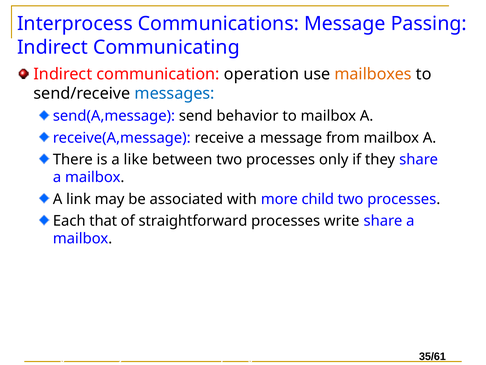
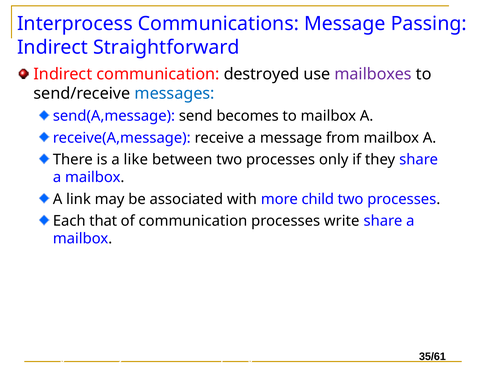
Communicating: Communicating -> Straightforward (166, 47)
operation: operation -> destroyed (262, 74)
mailboxes colour: orange -> purple (373, 74)
behavior: behavior -> becomes (248, 116)
of straightforward: straightforward -> communication (193, 221)
